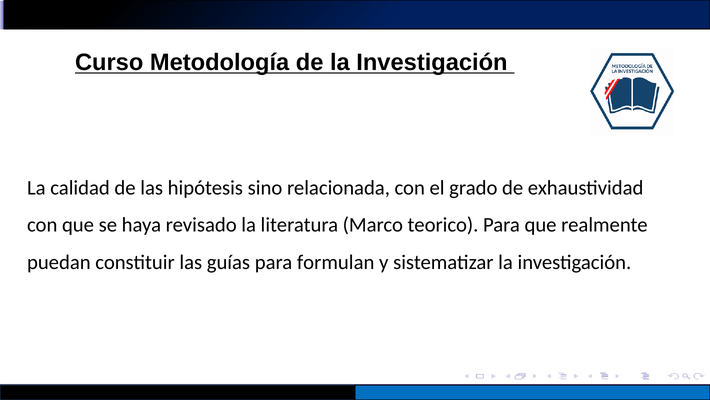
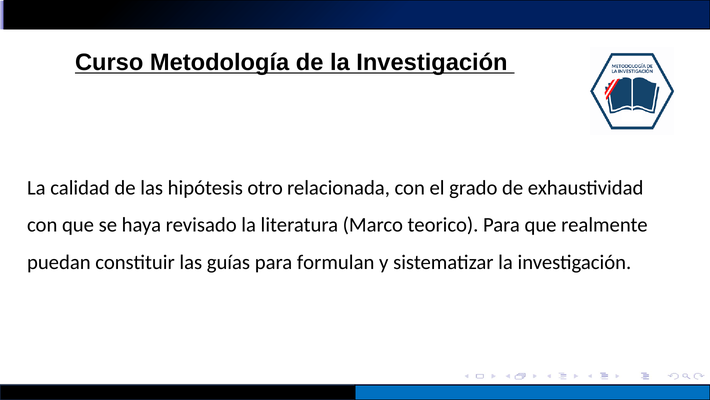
sino: sino -> otro (265, 187)
